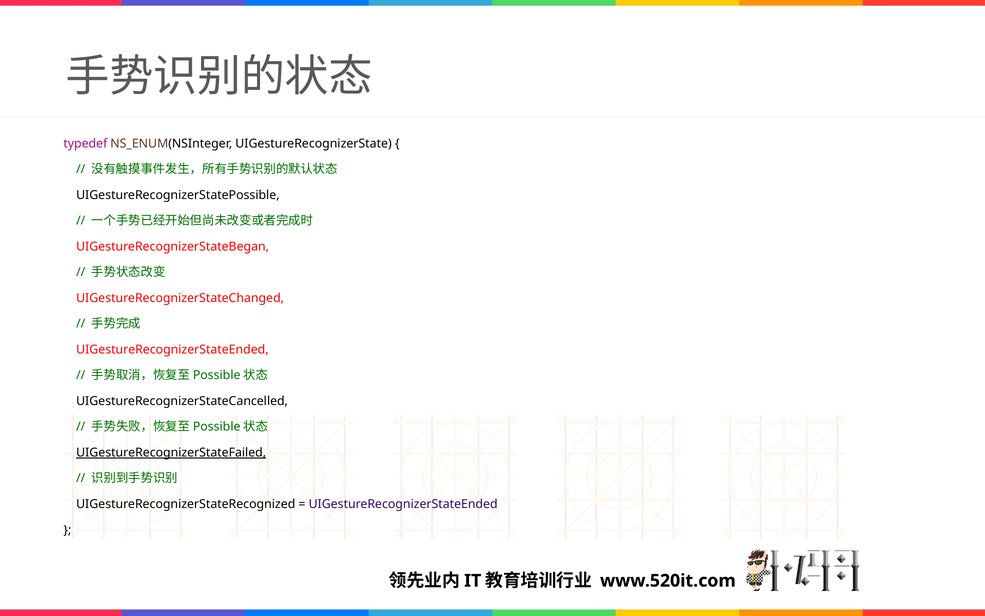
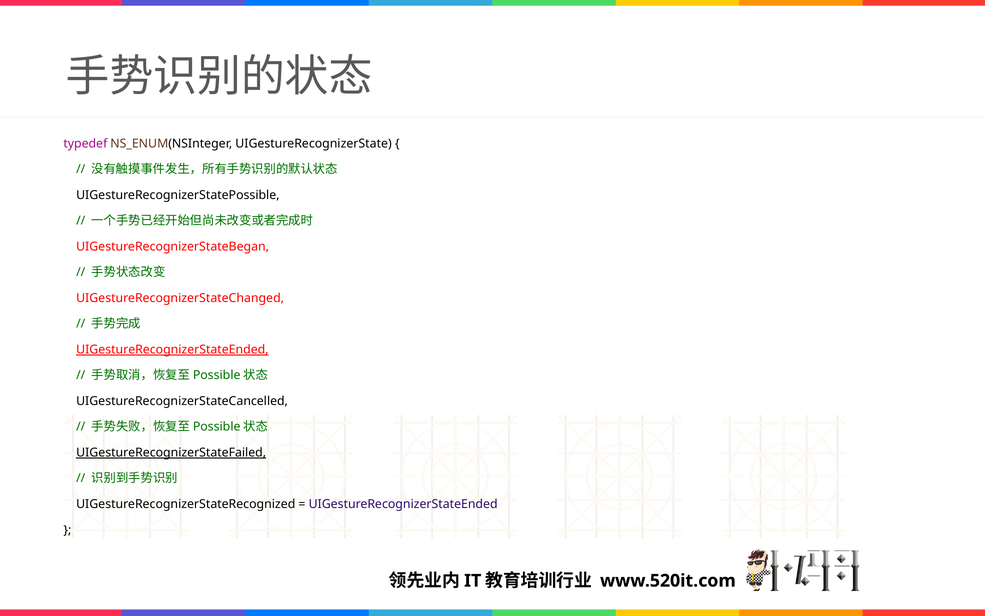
UIGestureRecognizerStateEnded underline: none -> present (172, 349)
